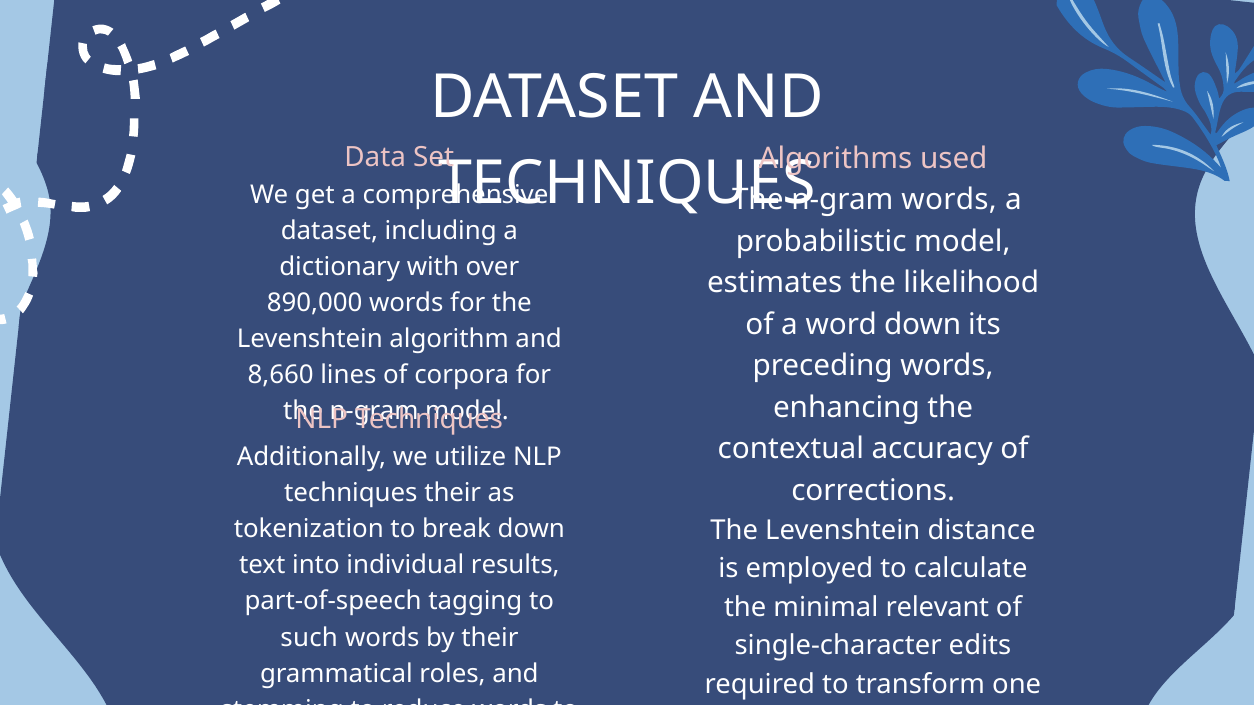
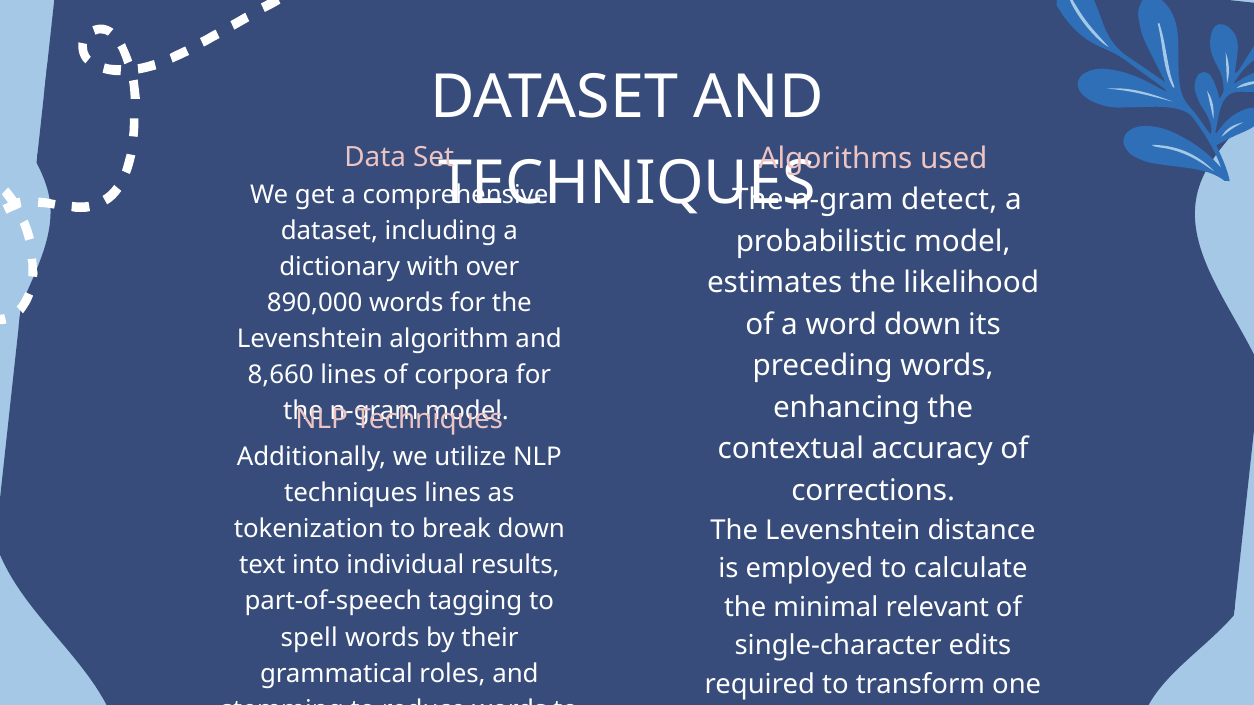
n-gram words: words -> detect (949, 200)
techniques their: their -> lines (453, 493)
such: such -> spell (309, 638)
